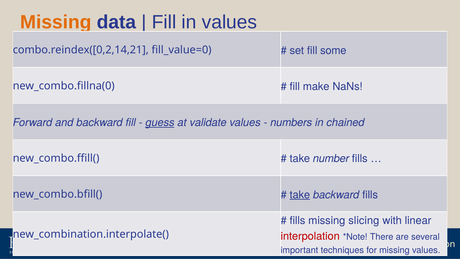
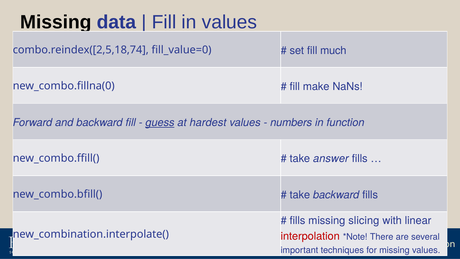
Missing colour: orange -> black (56, 22)
combo.reindex([0,2,14,21: combo.reindex([0,2,14,21 -> combo.reindex([2,5,18,74 (81, 50)
some: some -> much (333, 50)
validate: validate -> hardest (208, 122)
chained: chained -> function (345, 122)
number: number -> answer (331, 159)
take underline: present -> none (300, 195)
